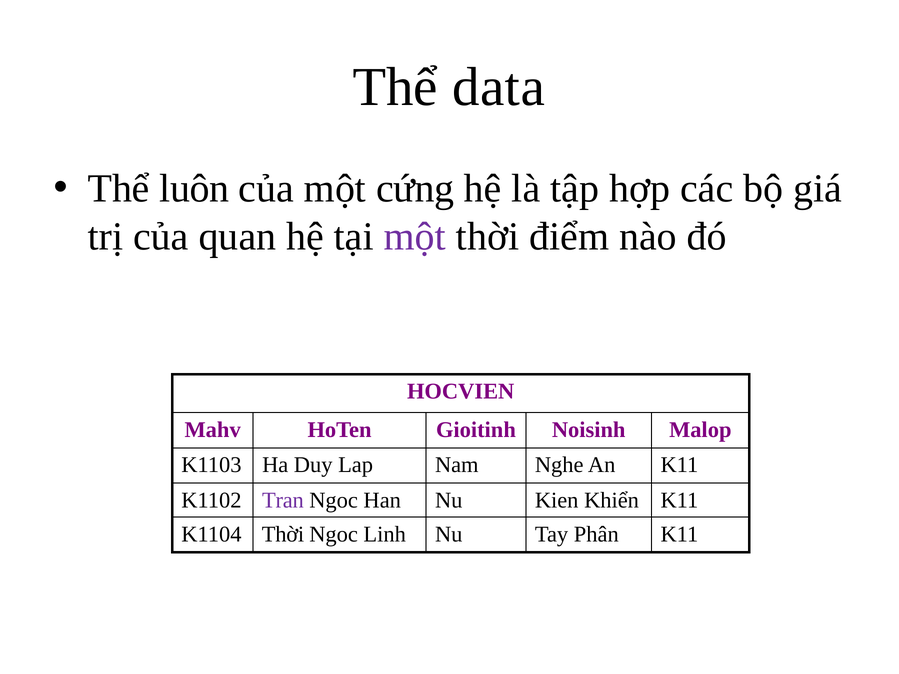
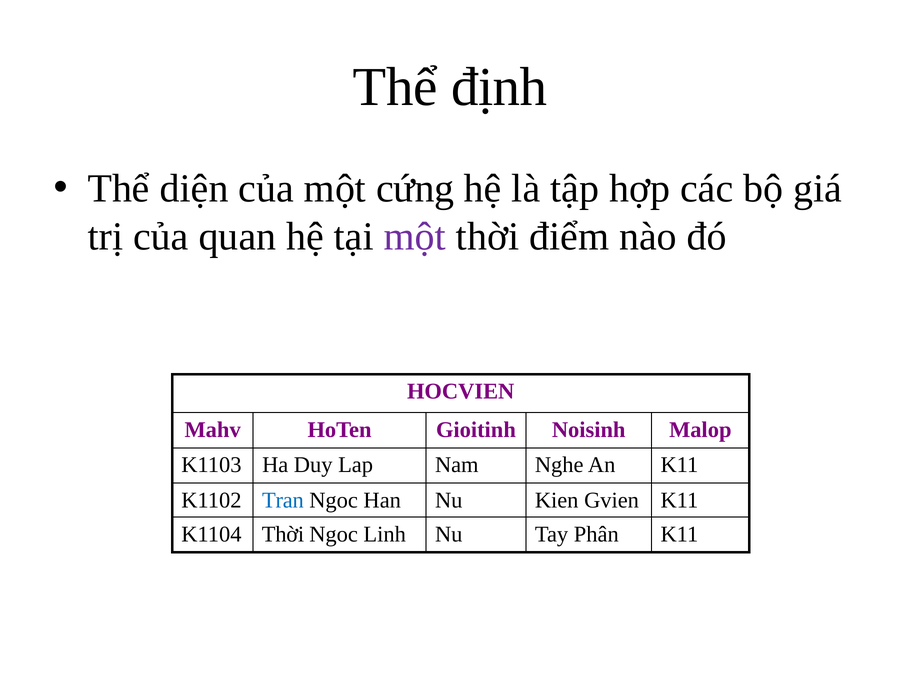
data: data -> định (499, 87)
luôn: luôn -> diện (194, 189)
Tran colour: purple -> blue (283, 500)
Khiển: Khiển -> Gvien (612, 500)
